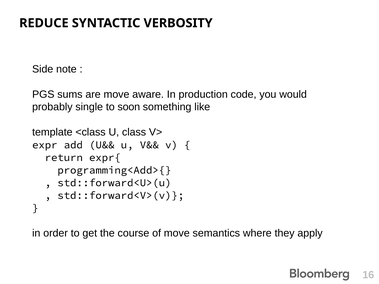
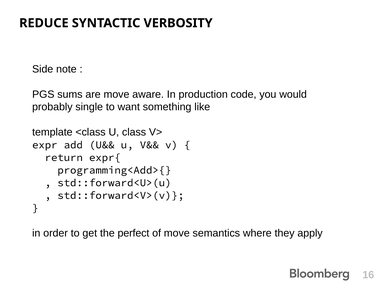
soon: soon -> want (129, 107)
course: course -> perfect (133, 233)
